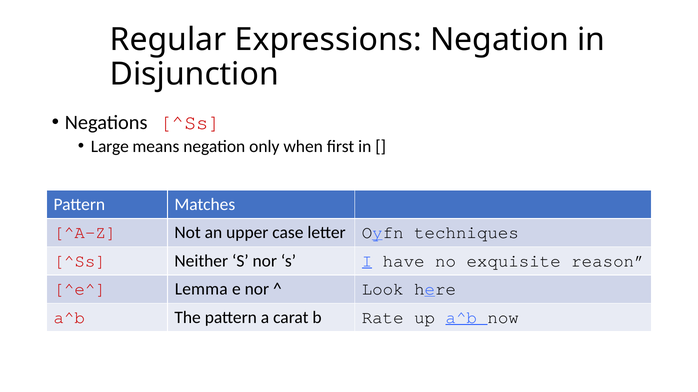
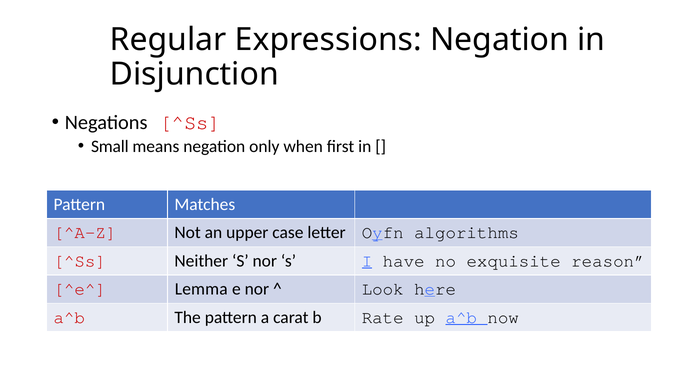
Large: Large -> Small (110, 147)
techniques: techniques -> algorithms (466, 233)
